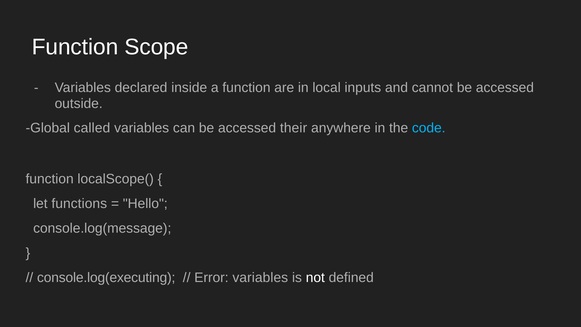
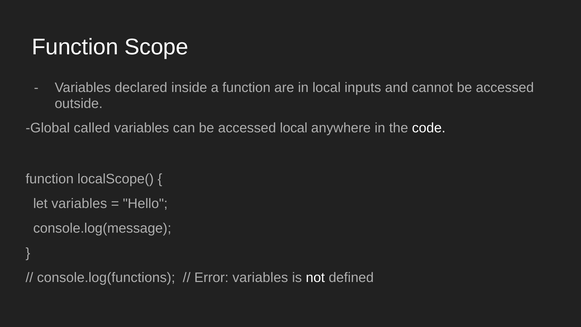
accessed their: their -> local (294, 128)
code colour: light blue -> white (429, 128)
let functions: functions -> variables (79, 204)
console.log(executing: console.log(executing -> console.log(functions (106, 277)
